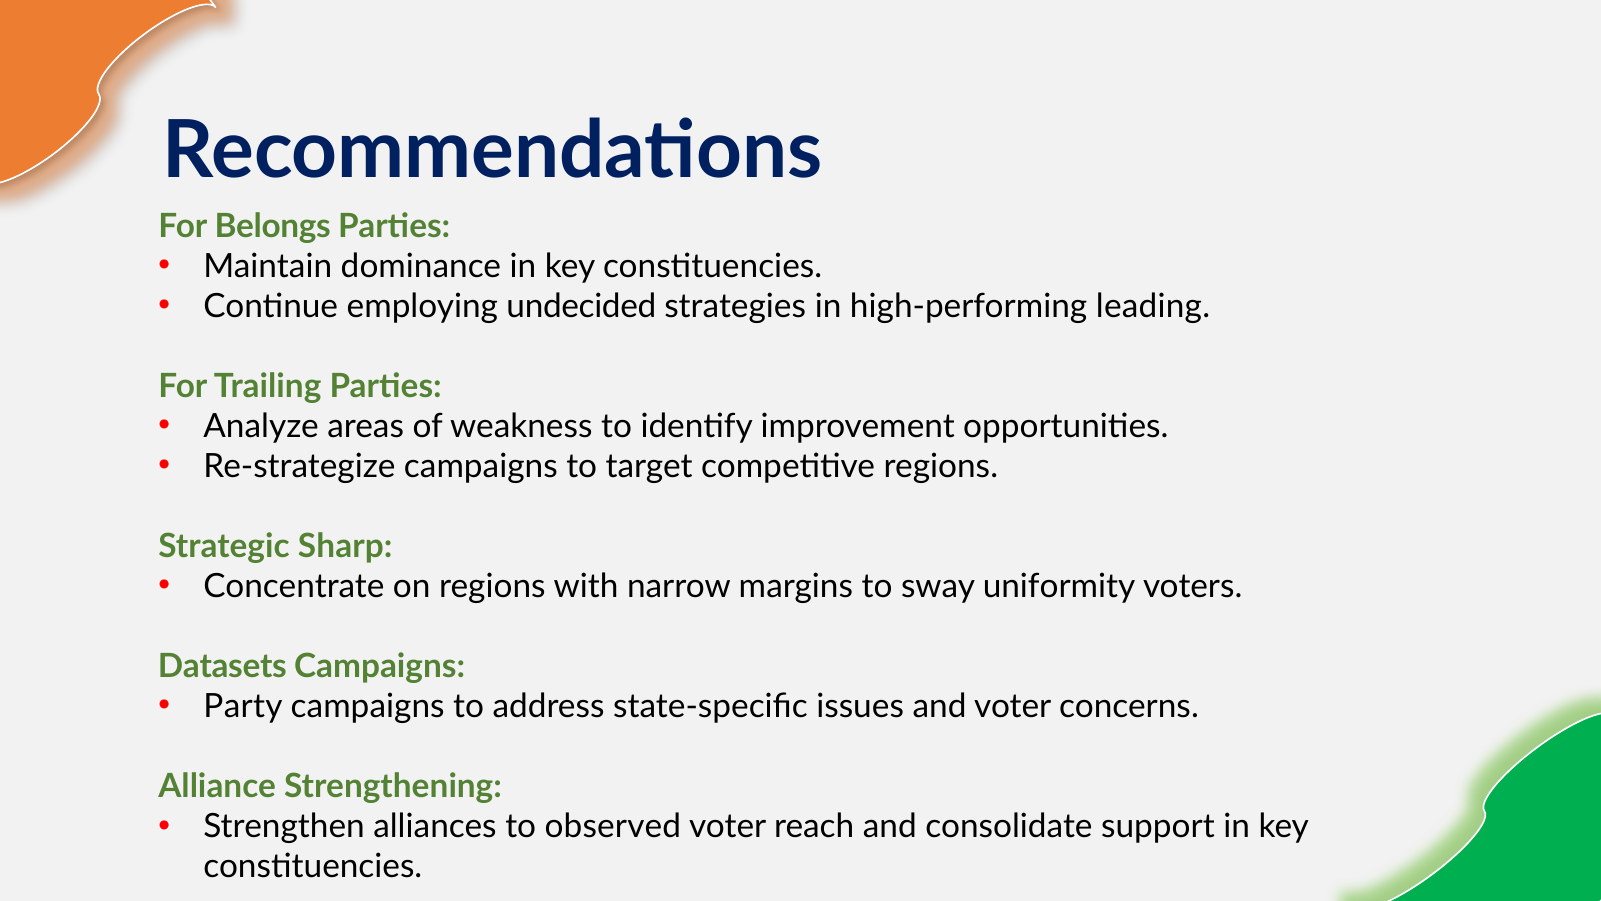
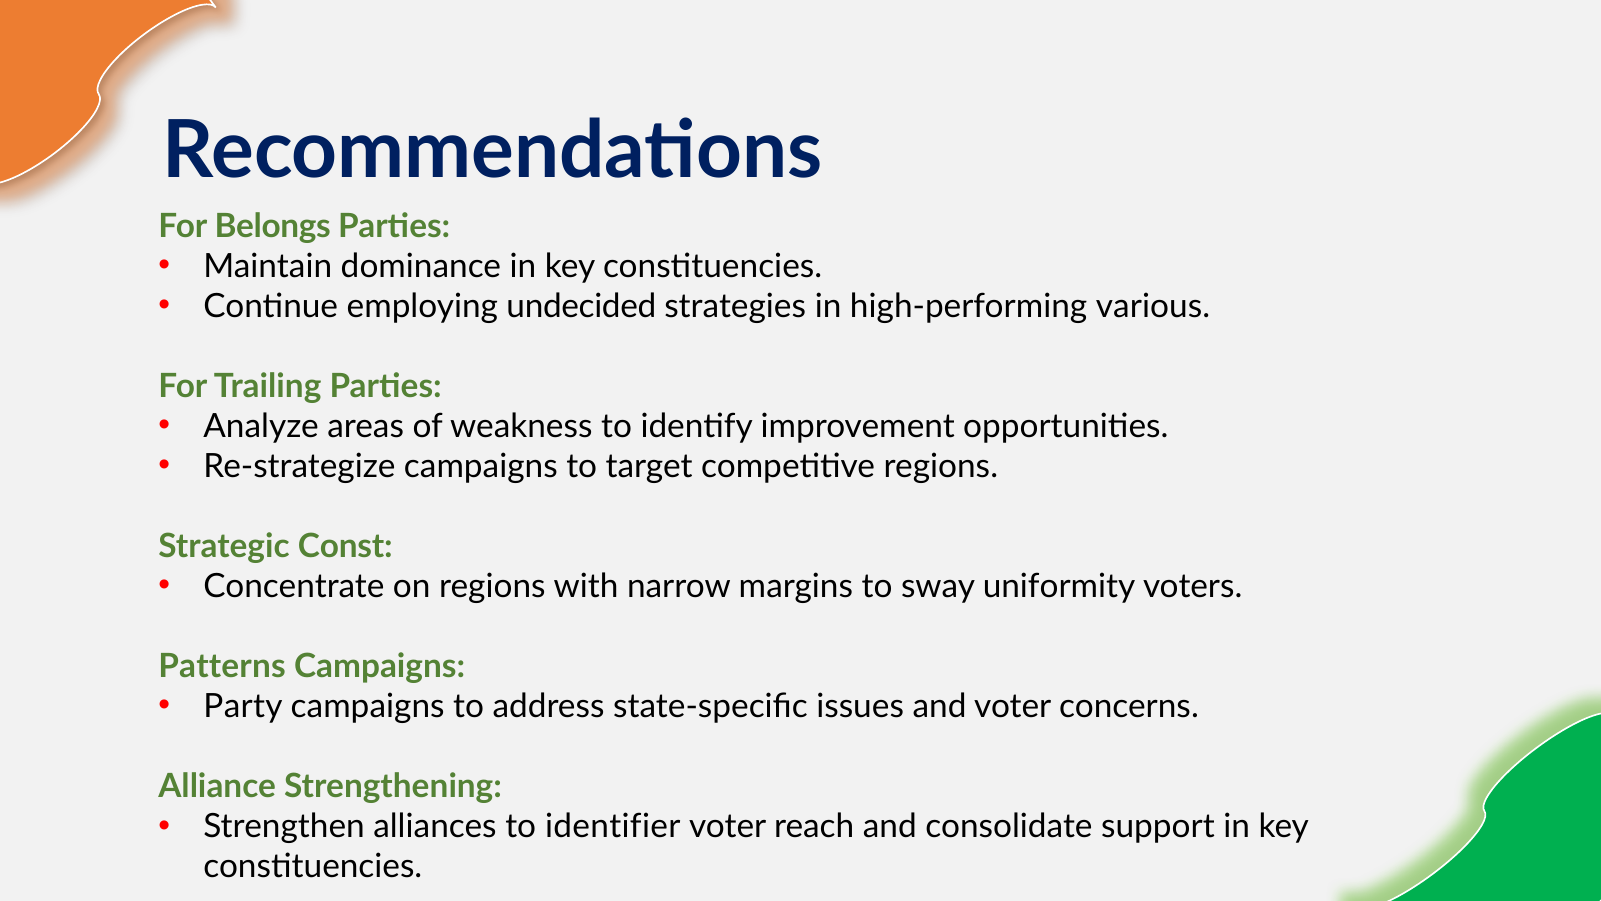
leading: leading -> various (1153, 306)
Sharp: Sharp -> Const (345, 546)
Datasets: Datasets -> Patterns (222, 666)
observed: observed -> identifier (613, 826)
